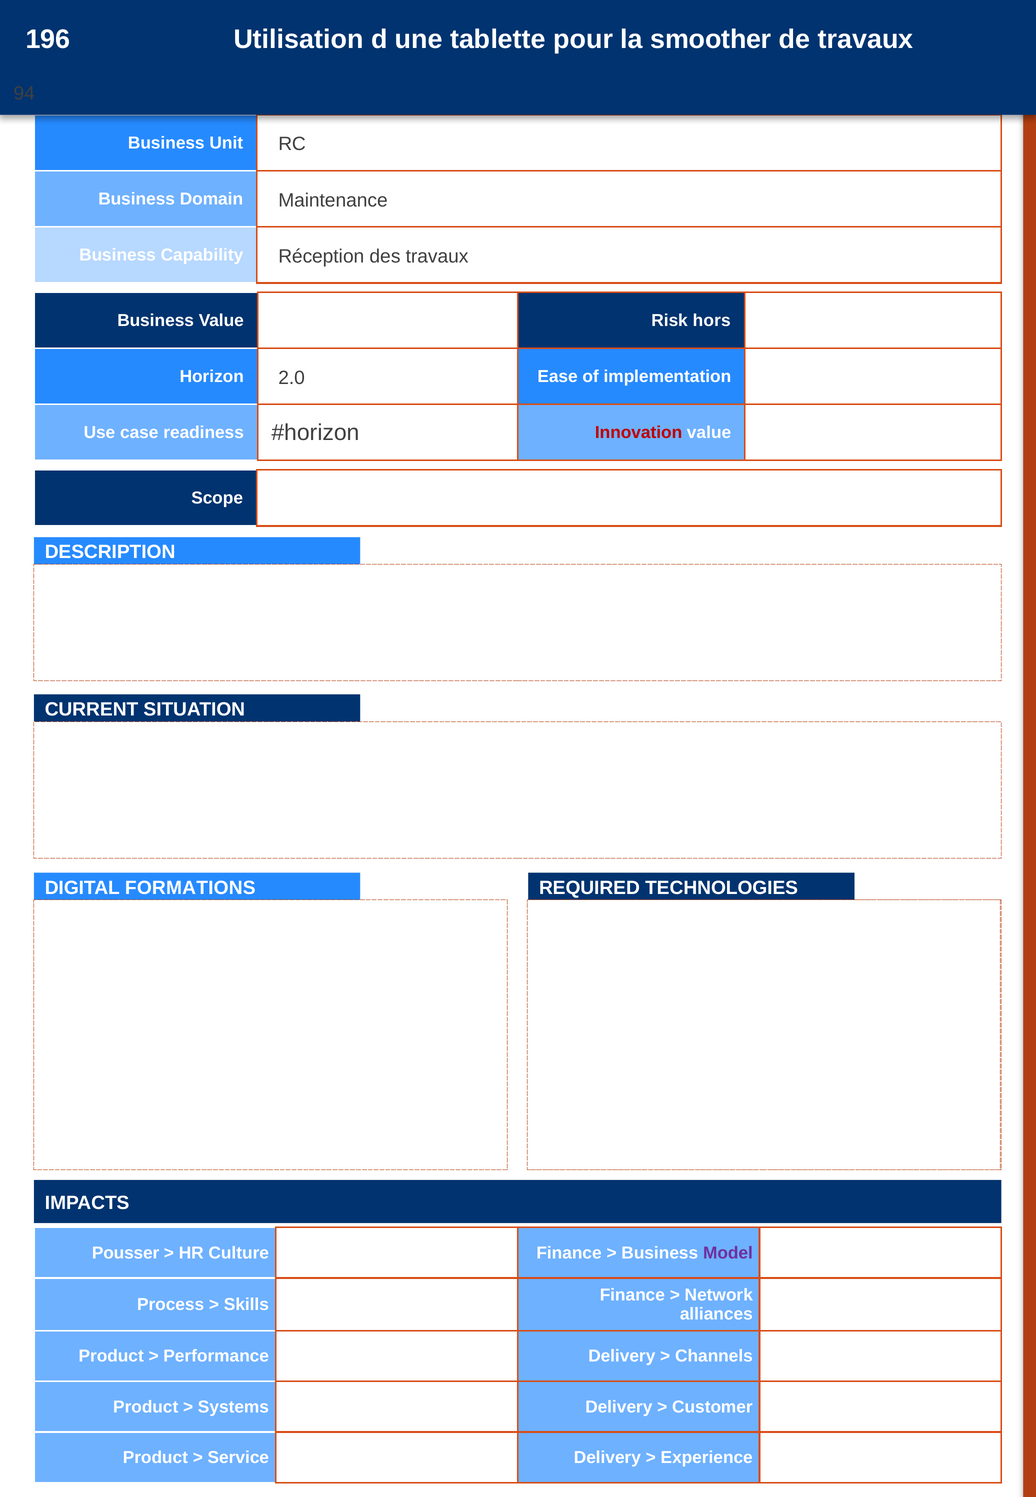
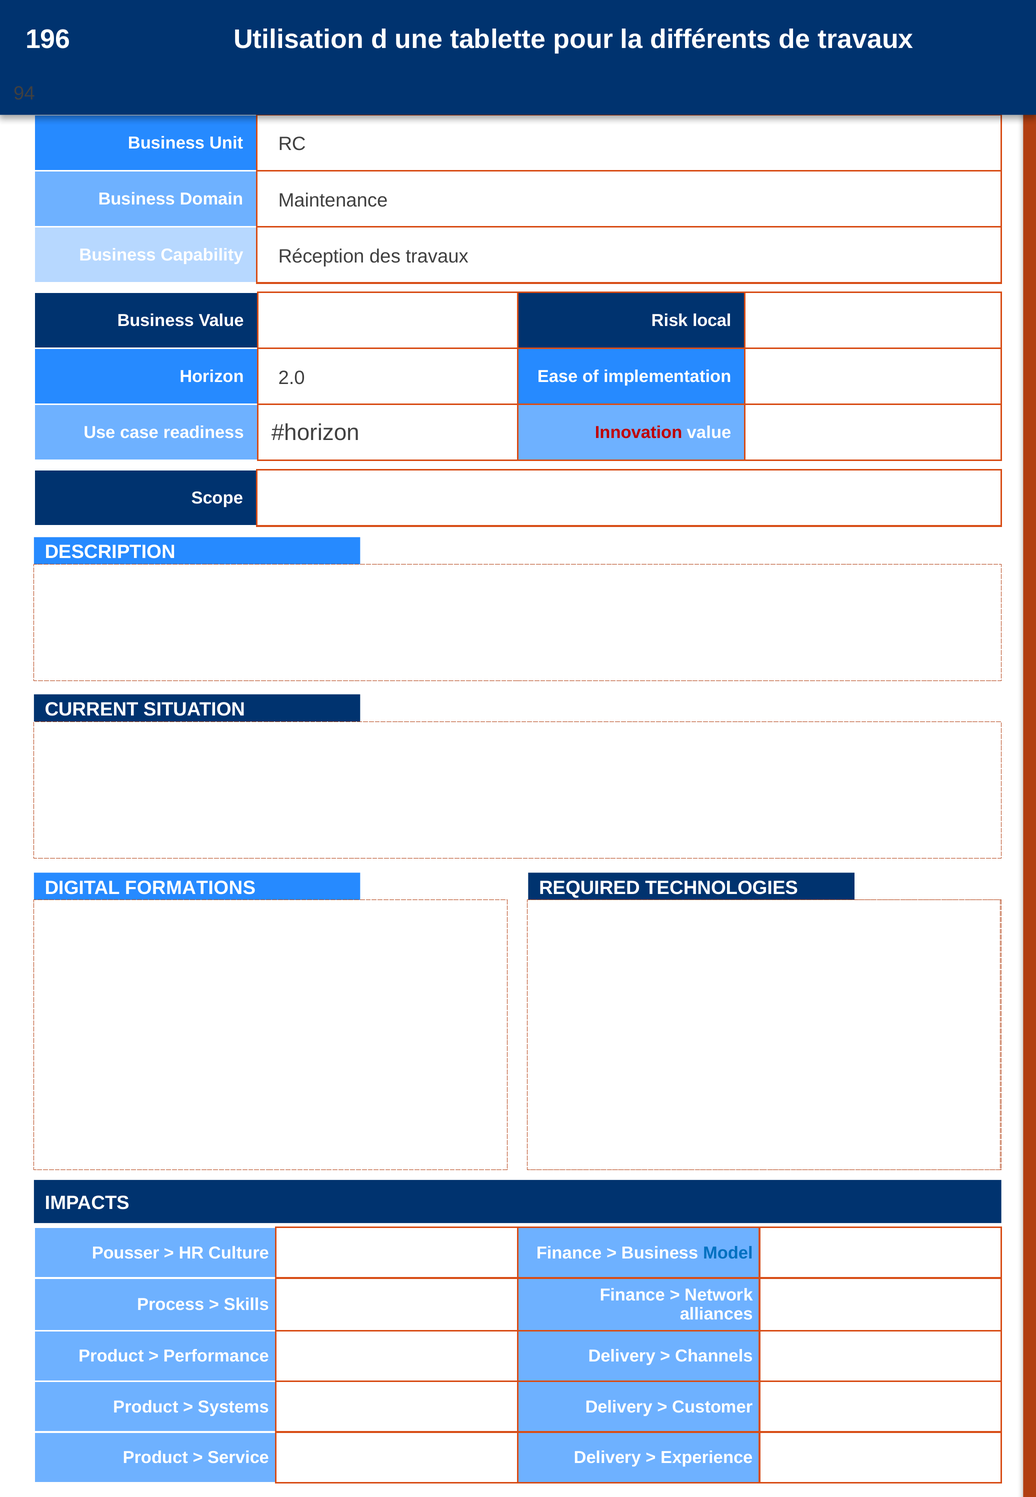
smoother: smoother -> différents (711, 39)
hors: hors -> local (712, 320)
Model colour: purple -> blue (728, 1253)
